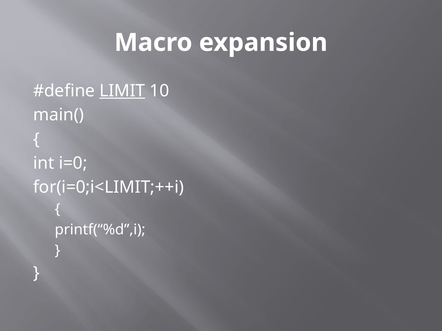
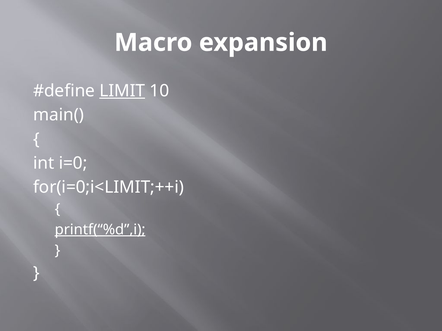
printf(“%d”,i underline: none -> present (100, 230)
